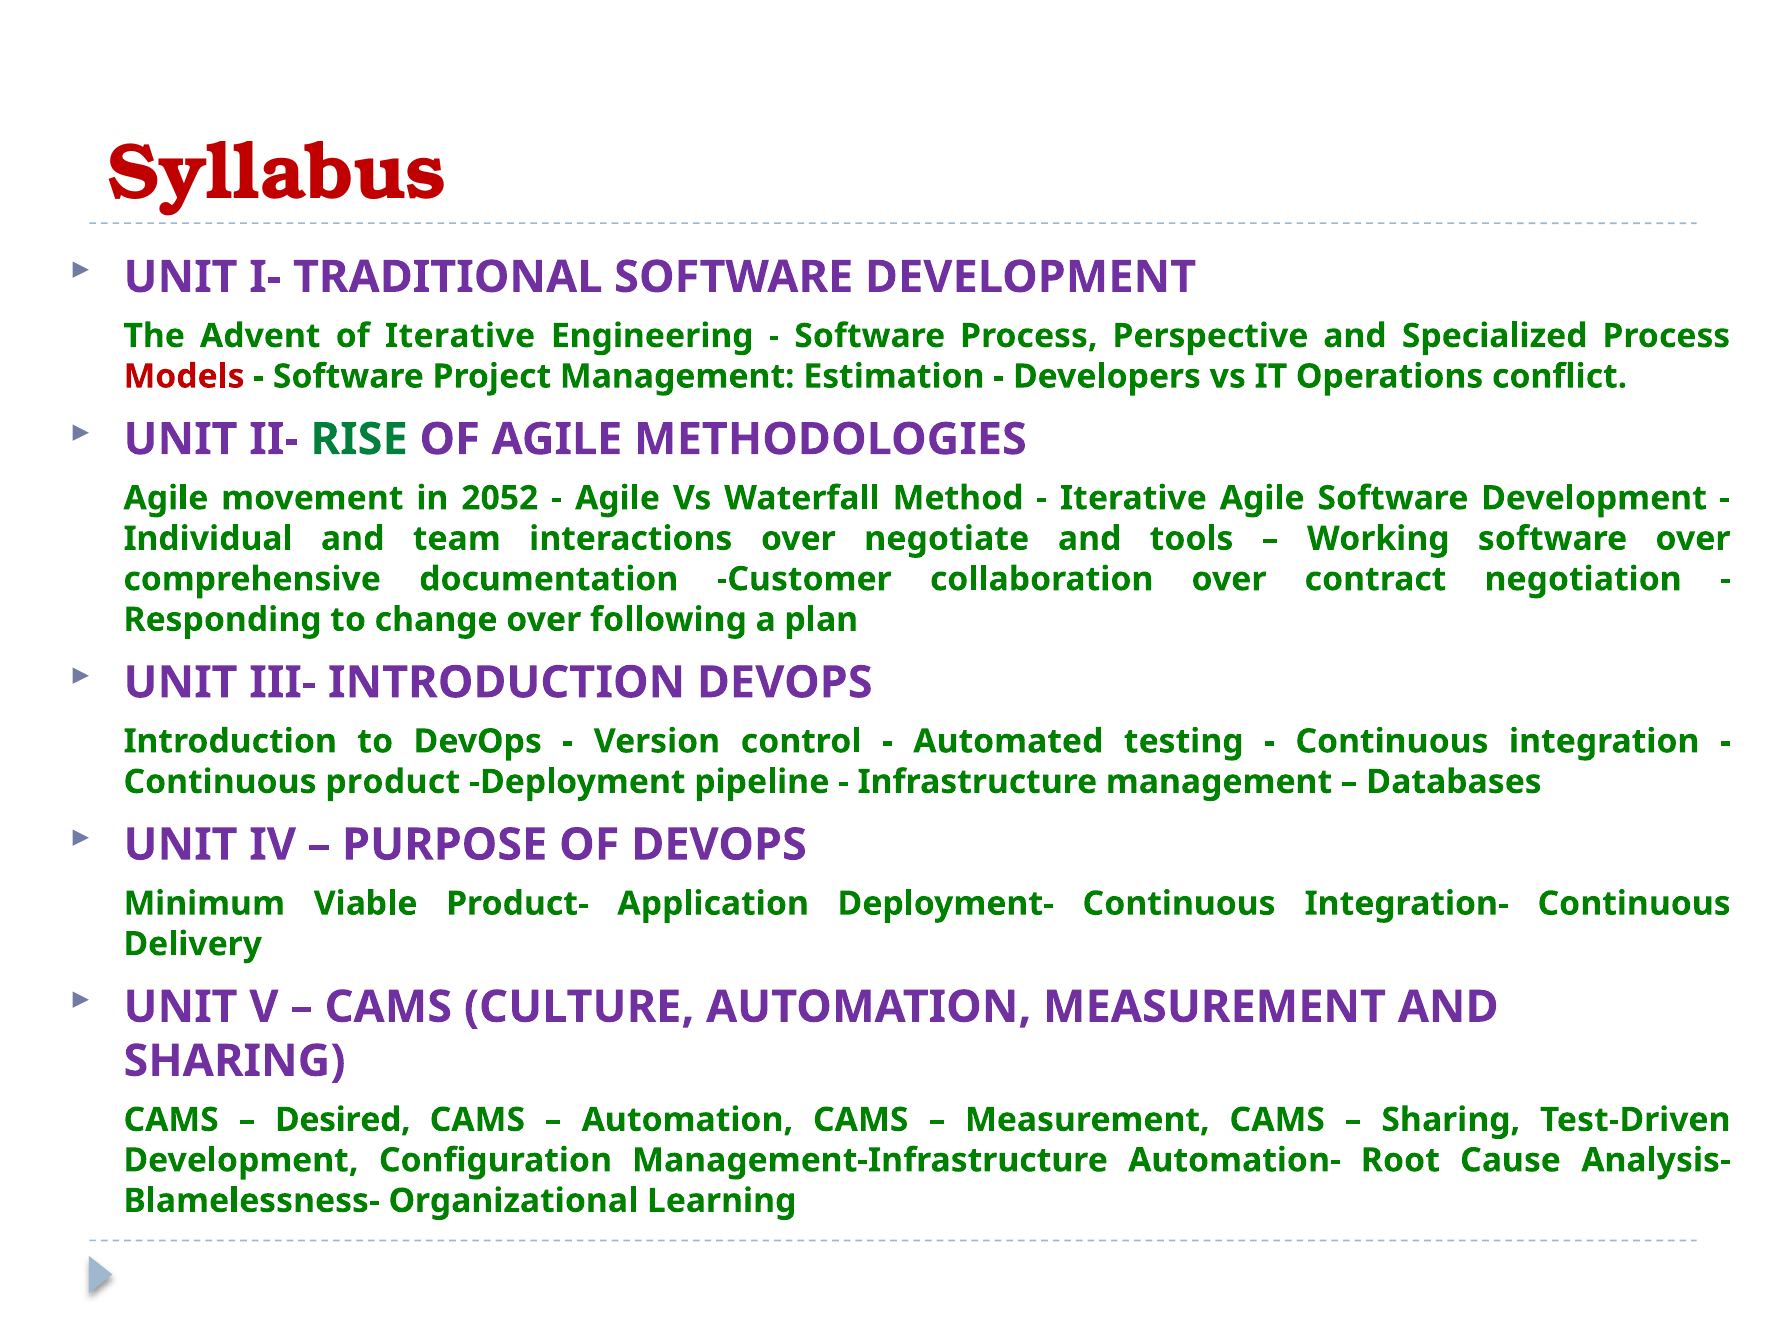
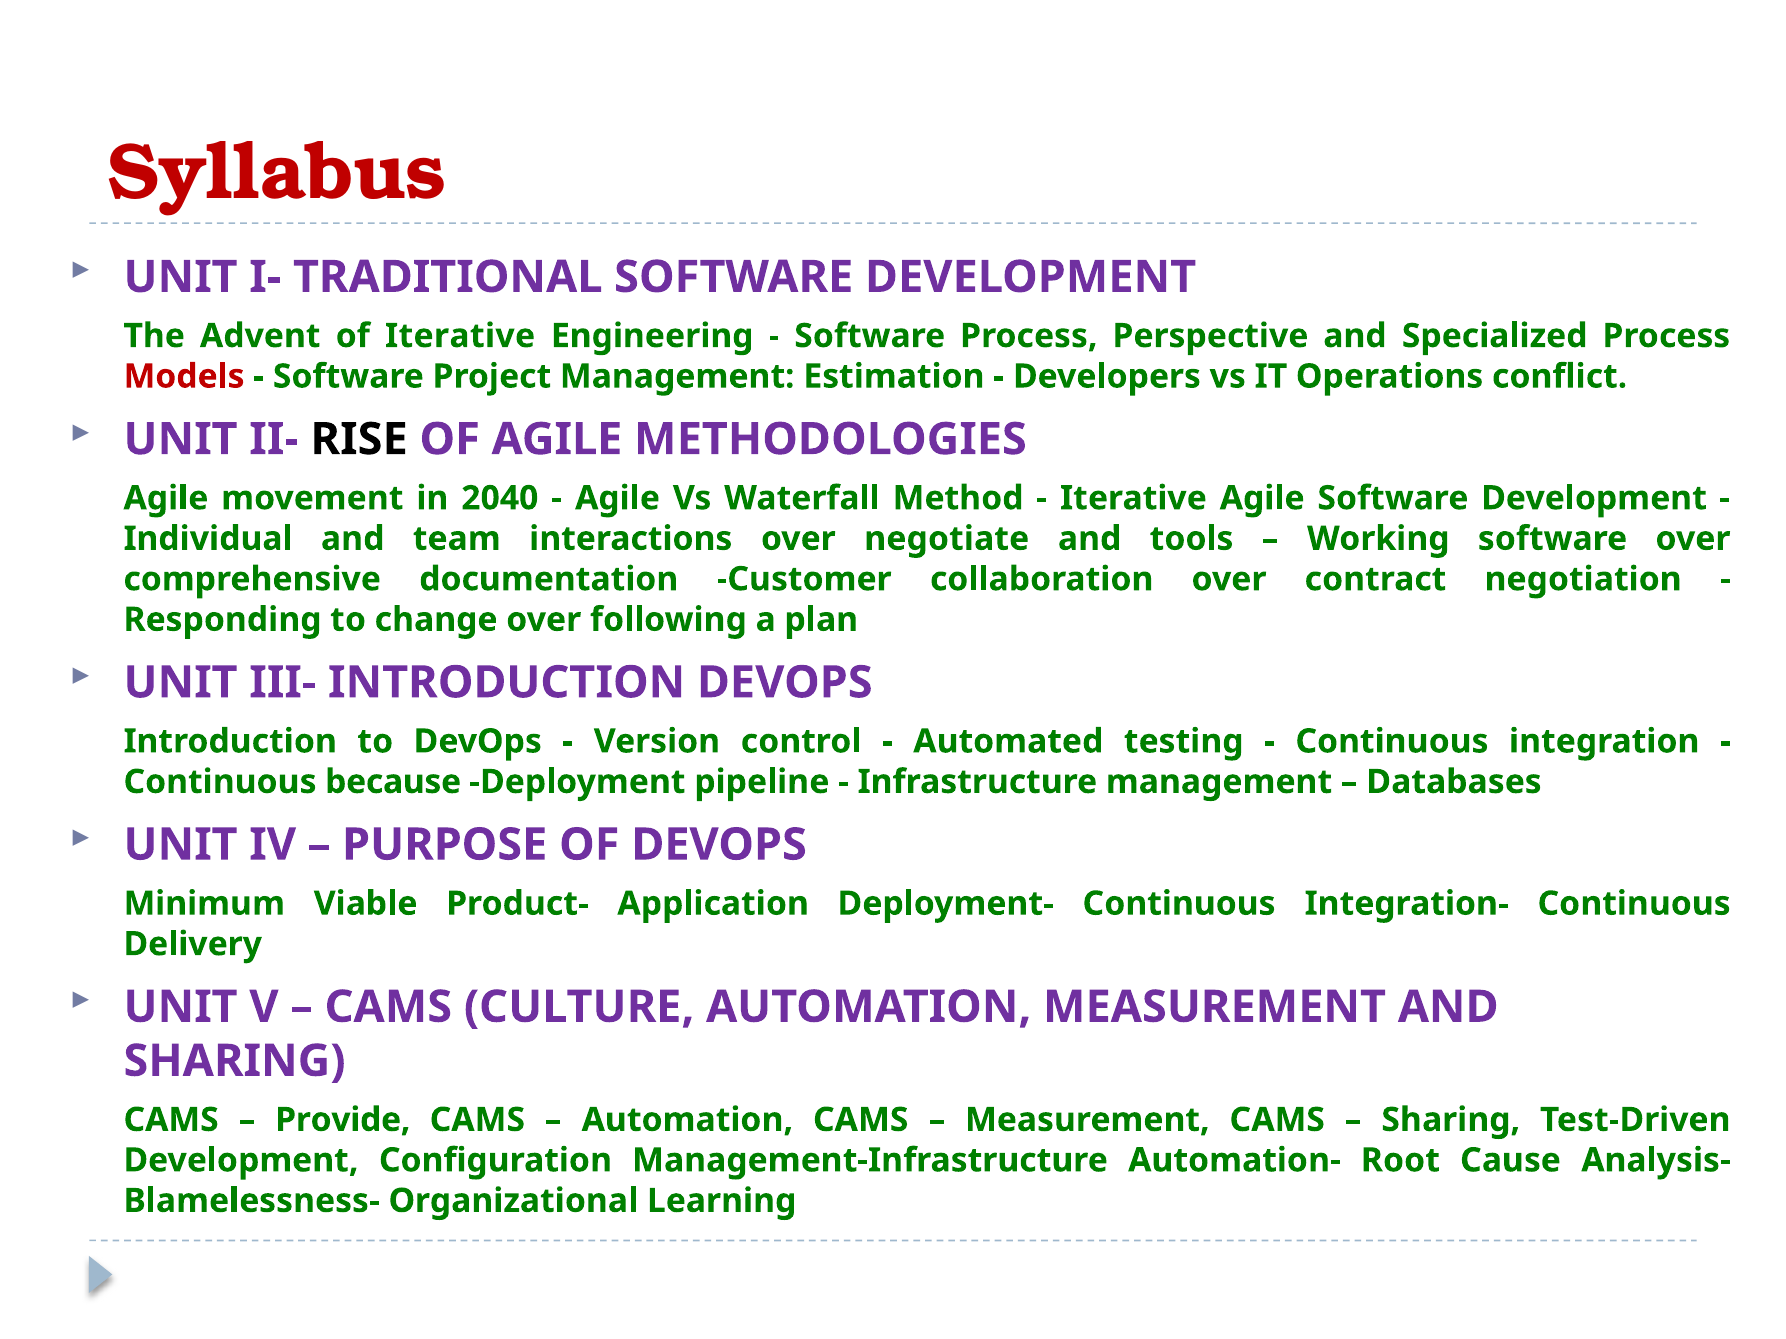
RISE colour: green -> black (359, 439)
2052: 2052 -> 2040 (500, 498)
product: product -> because (393, 782)
Desired: Desired -> Provide (343, 1120)
